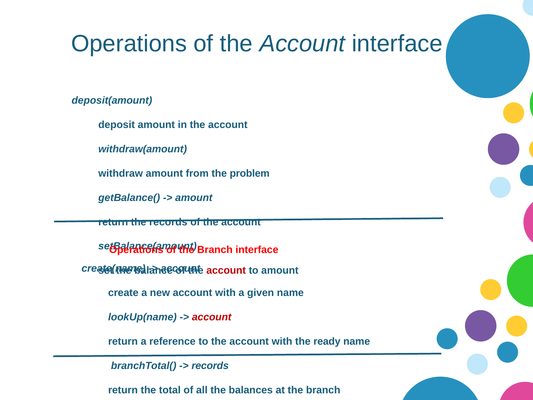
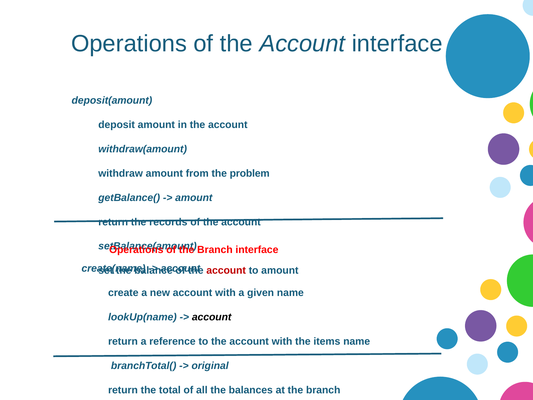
account colour: red -> black (212, 317)
ready: ready -> items (327, 341)
records: records -> original (210, 365)
